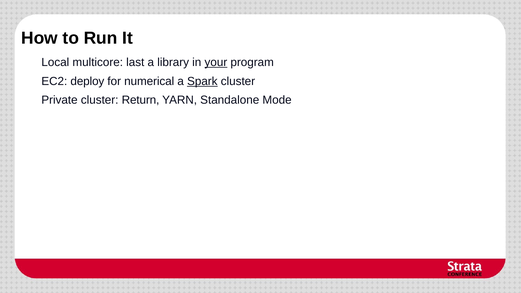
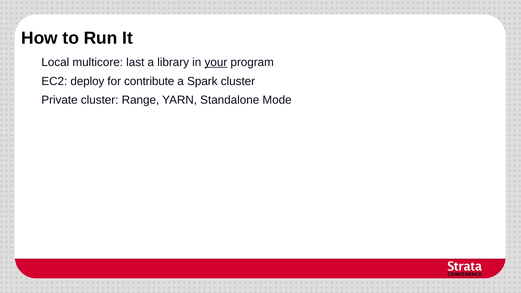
numerical: numerical -> contribute (149, 81)
Spark underline: present -> none (202, 81)
Return: Return -> Range (140, 100)
